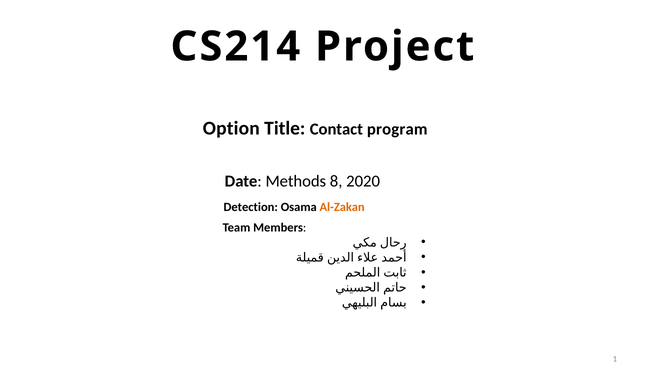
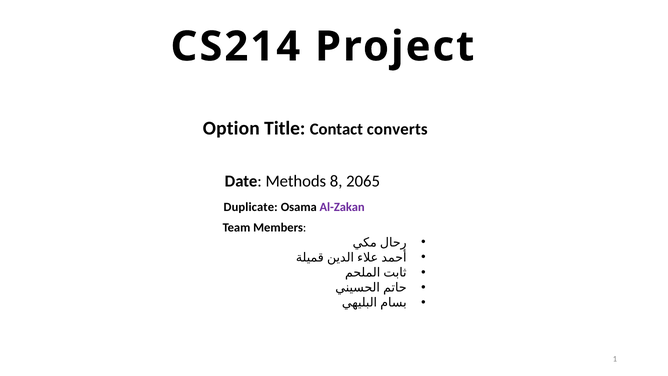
program: program -> converts (397, 129)
2020: 2020 -> 2065 (363, 181)
Detection: Detection -> Duplicate (251, 207)
Al-Zakan colour: orange -> purple (342, 207)
